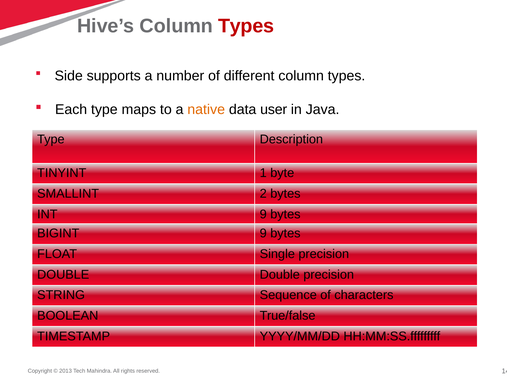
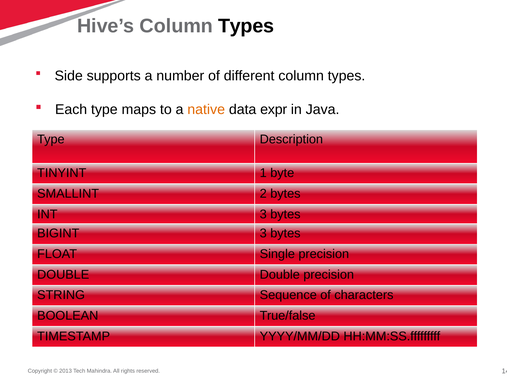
Types colour: red -> black (246, 26)
user: user -> expr (274, 110)
INT 9: 9 -> 3 (263, 214)
BIGINT 9: 9 -> 3 (263, 234)
